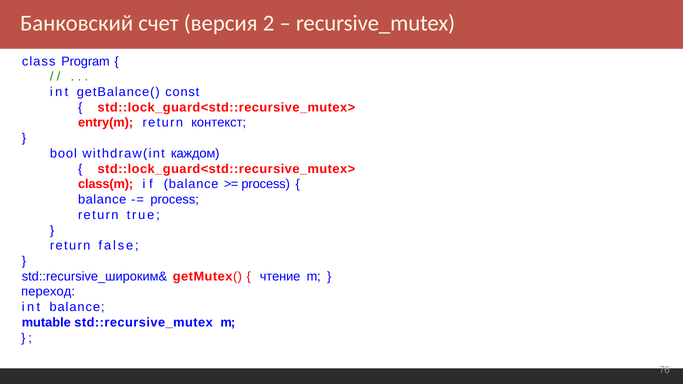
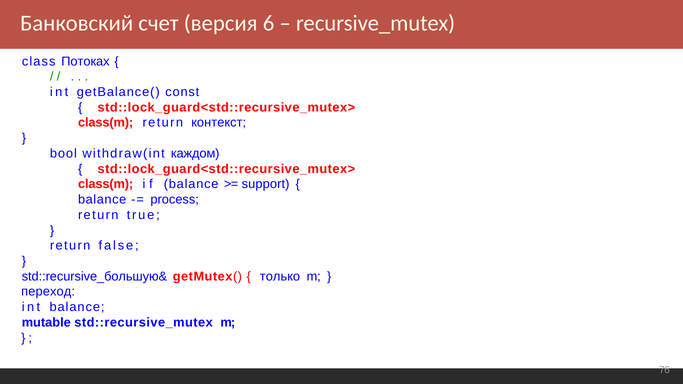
2: 2 -> 6 (269, 23)
Program: Program -> Потоках (85, 61)
entry(m: entry(m -> class(m (106, 123)
process: process -> support (266, 184)
std::recursive_широким&: std::recursive_широким& -> std::recursive_большую& (94, 277)
чтение: чтение -> только (280, 277)
